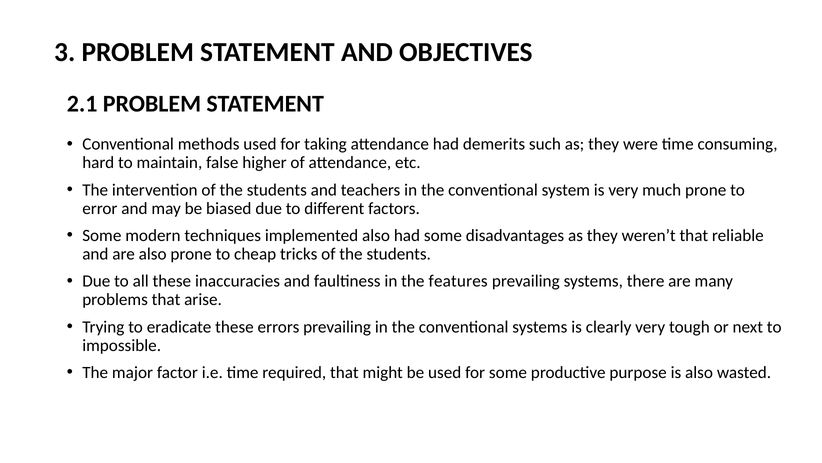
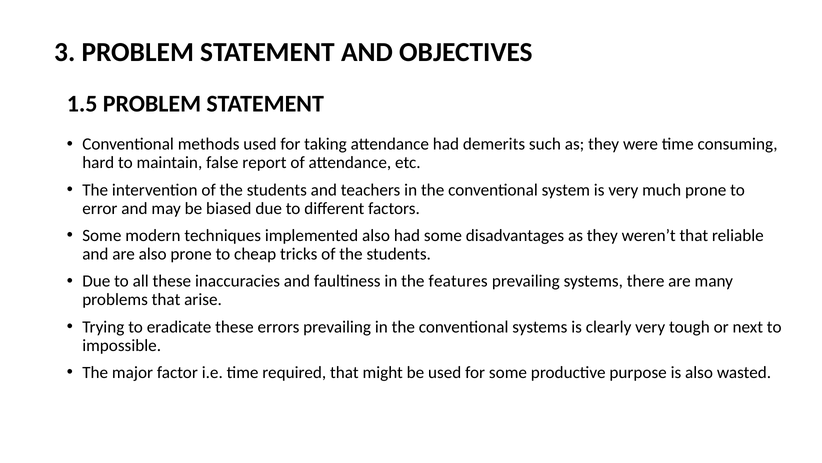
2.1: 2.1 -> 1.5 (82, 103)
higher: higher -> report (264, 163)
